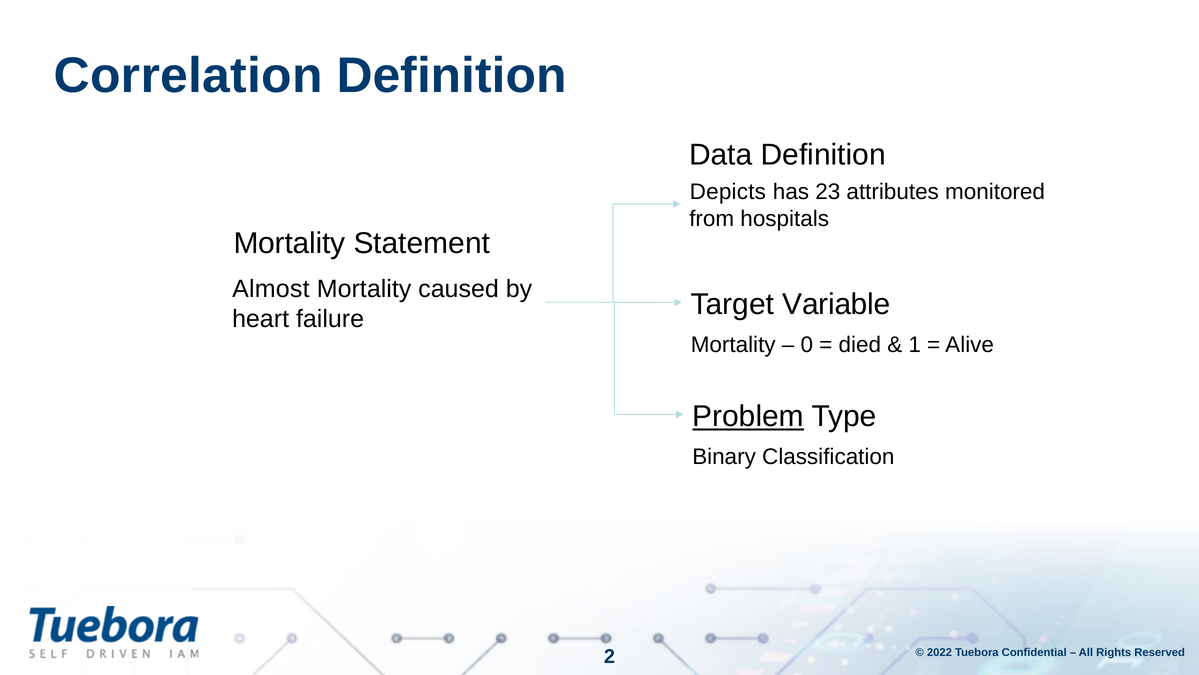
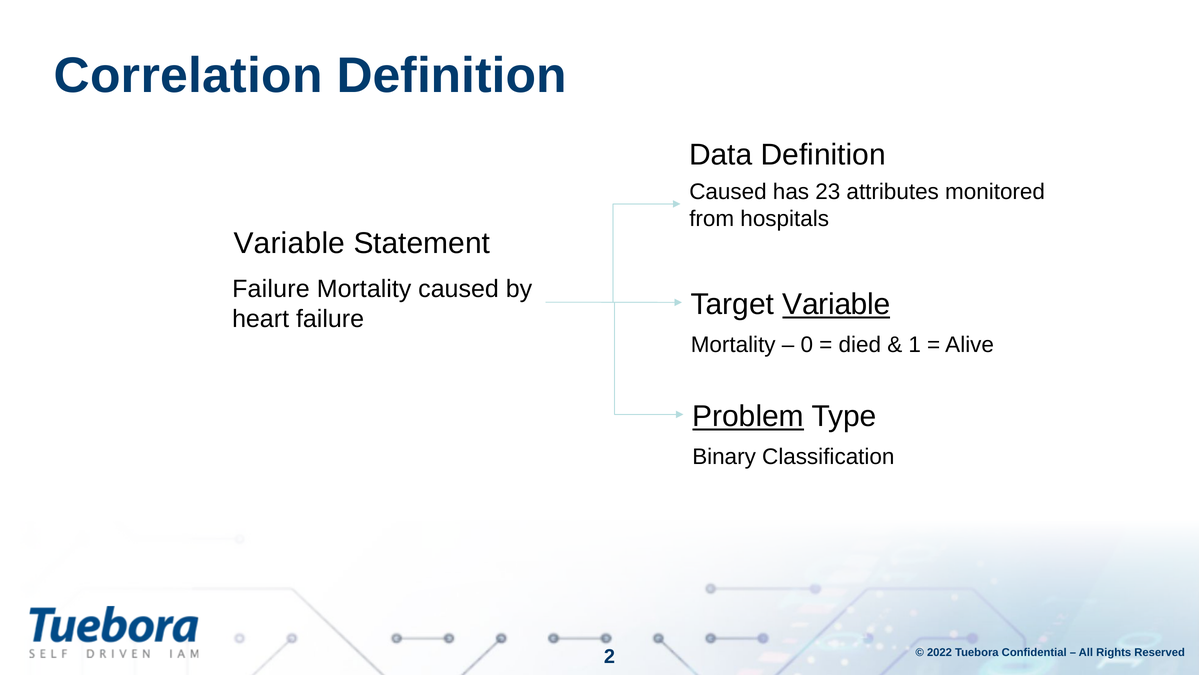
Depicts: Depicts -> Caused (728, 192)
Mortality: Mortality -> Variable (289, 243)
Almost: Almost -> Failure (271, 289)
Variable underline: none -> present (836, 304)
